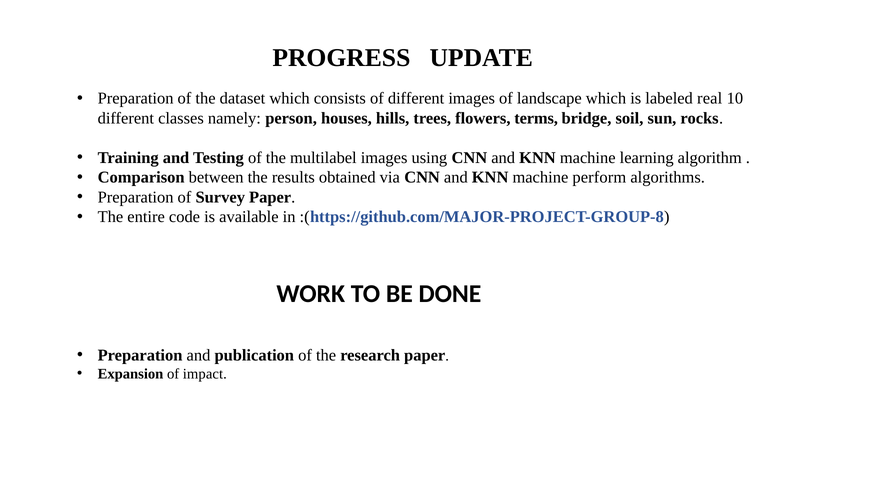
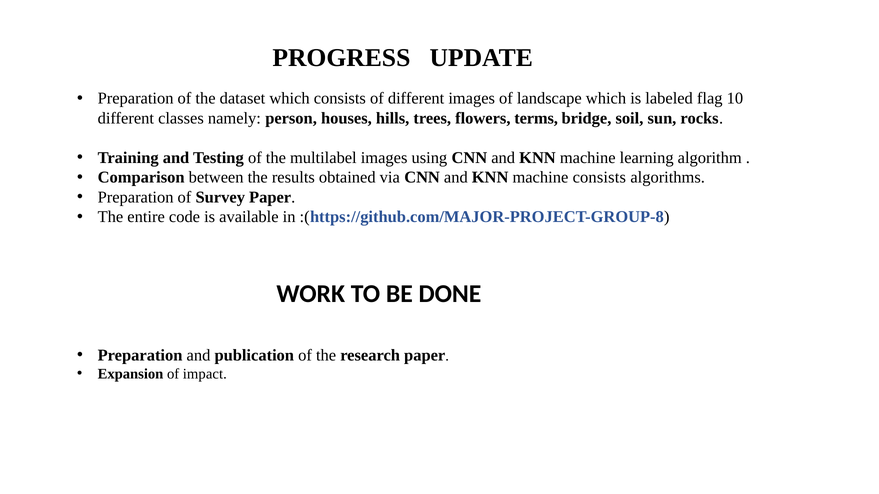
real: real -> flag (710, 99)
machine perform: perform -> consists (599, 178)
